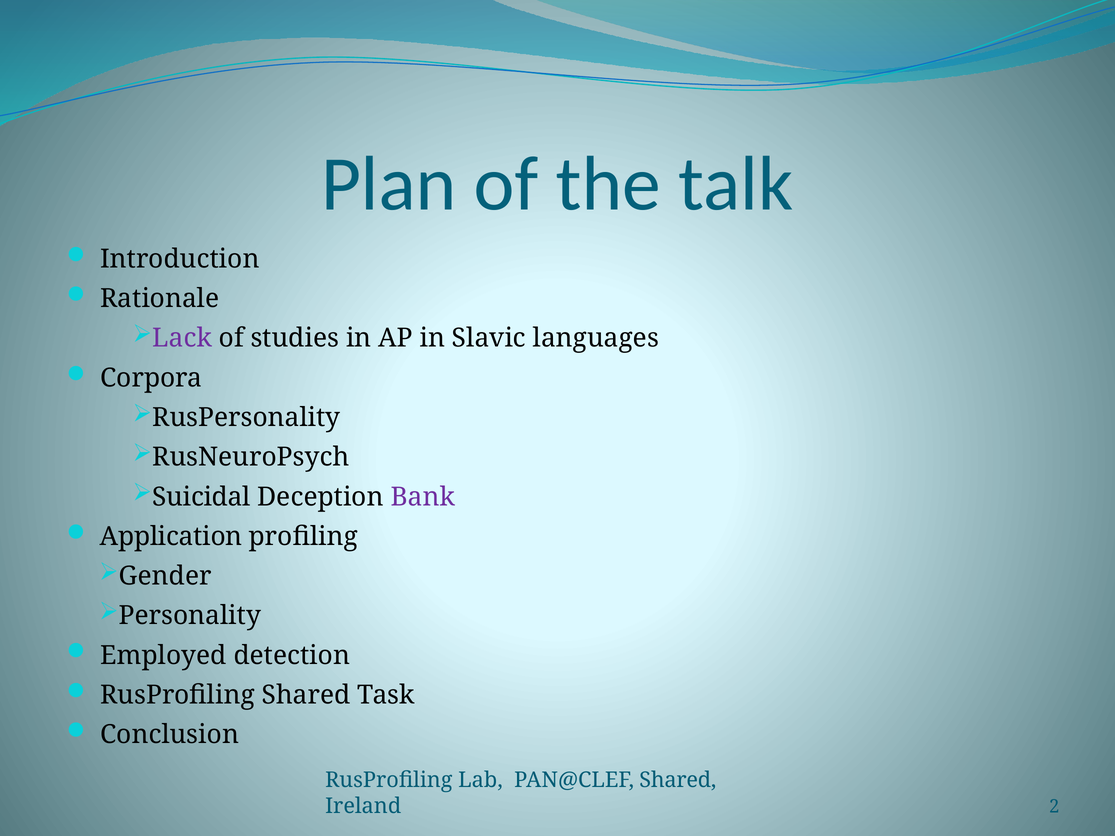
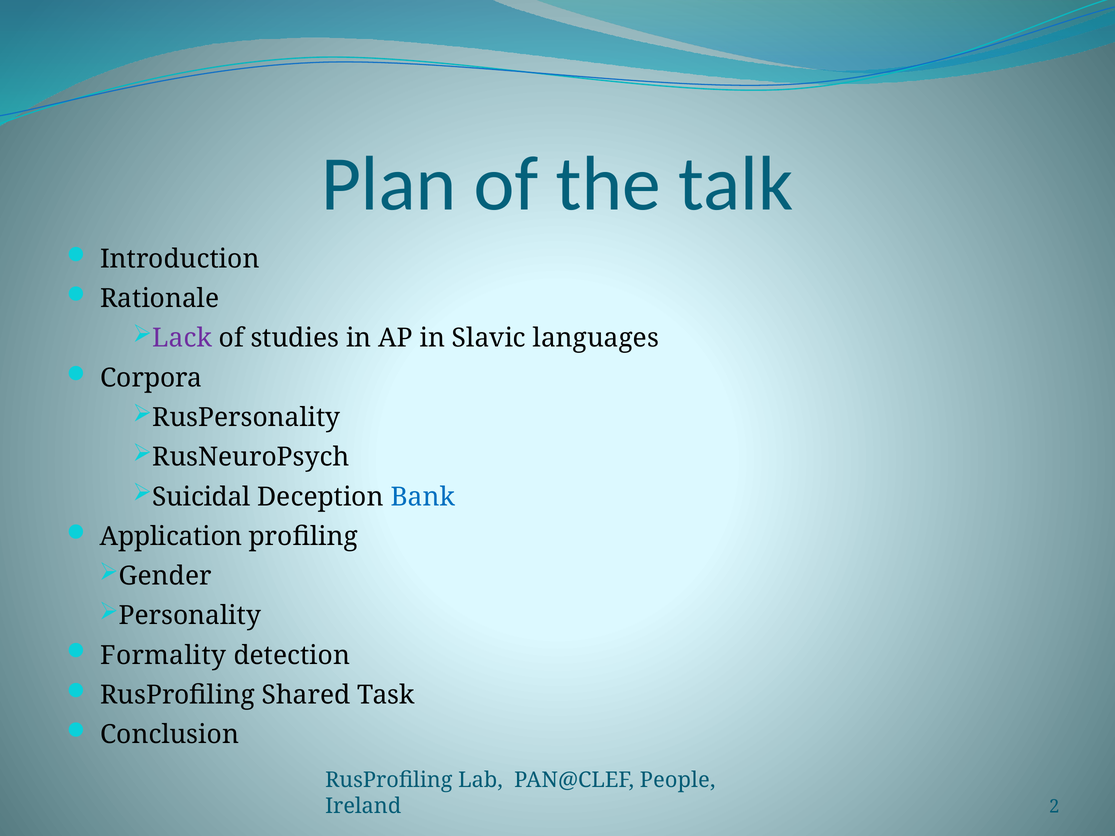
Bank colour: purple -> blue (423, 497)
Employed: Employed -> Formality (163, 656)
PAN@CLEF Shared: Shared -> People (678, 780)
